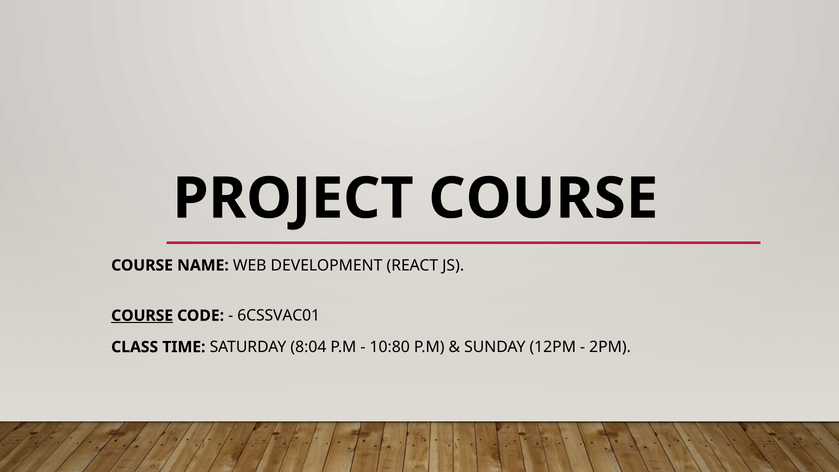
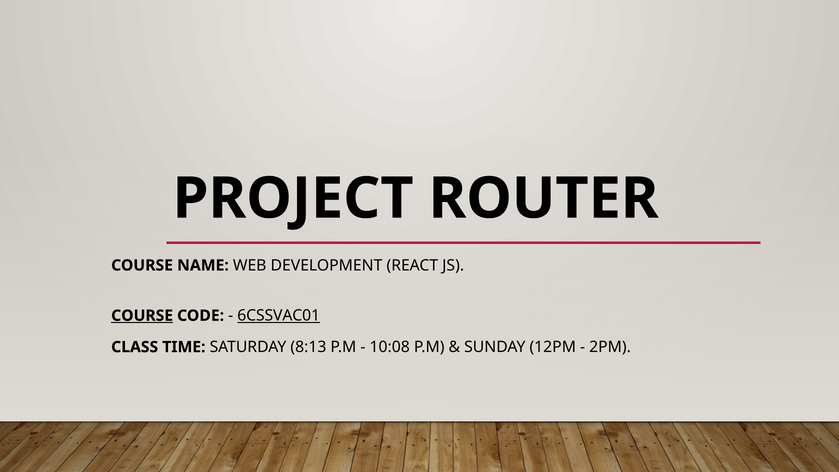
PROJECT COURSE: COURSE -> ROUTER (544, 199)
6CSSVAC01 underline: none -> present (279, 316)
8:04: 8:04 -> 8:13 (308, 347)
10:80: 10:80 -> 10:08 (390, 347)
